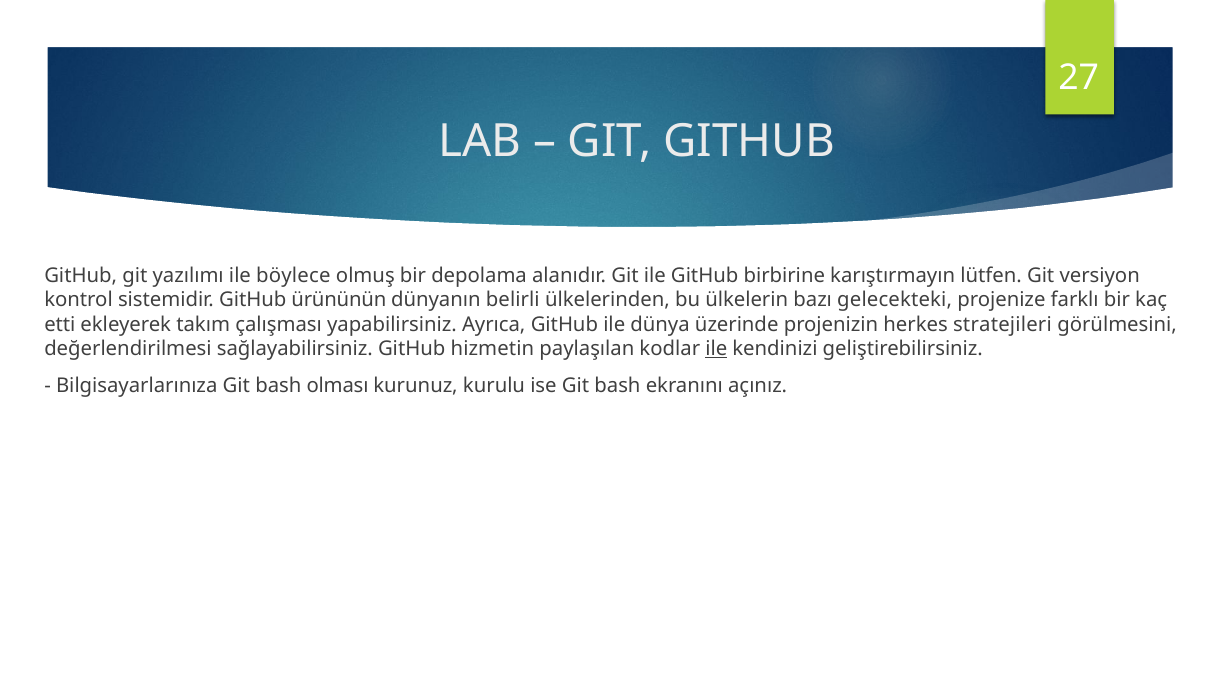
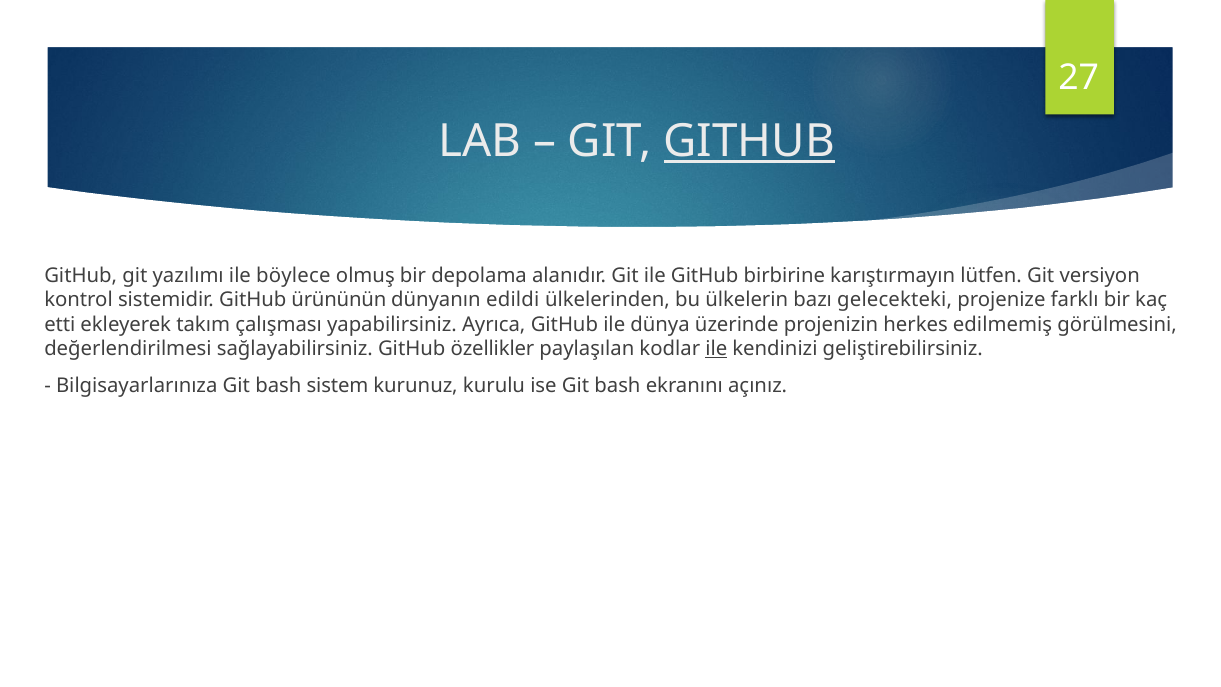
GITHUB underline: none -> present (749, 142)
belirli: belirli -> edildi (513, 300)
stratejileri: stratejileri -> edilmemiş (1003, 324)
hizmetin: hizmetin -> özellikler (493, 349)
olması: olması -> sistem (338, 386)
